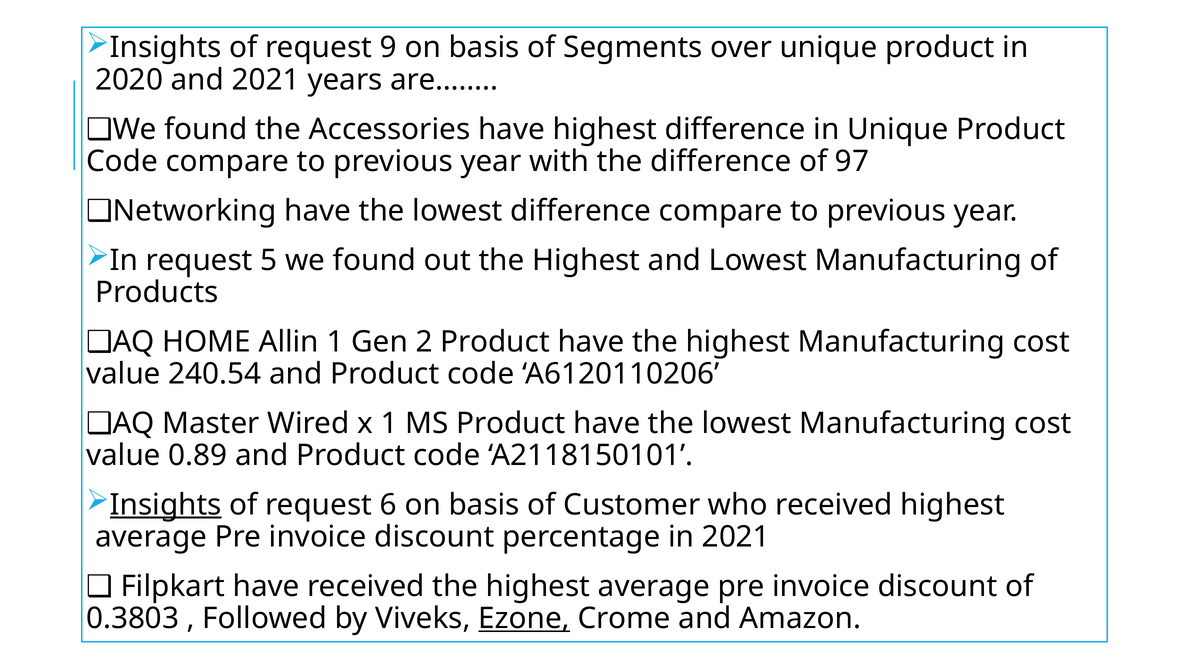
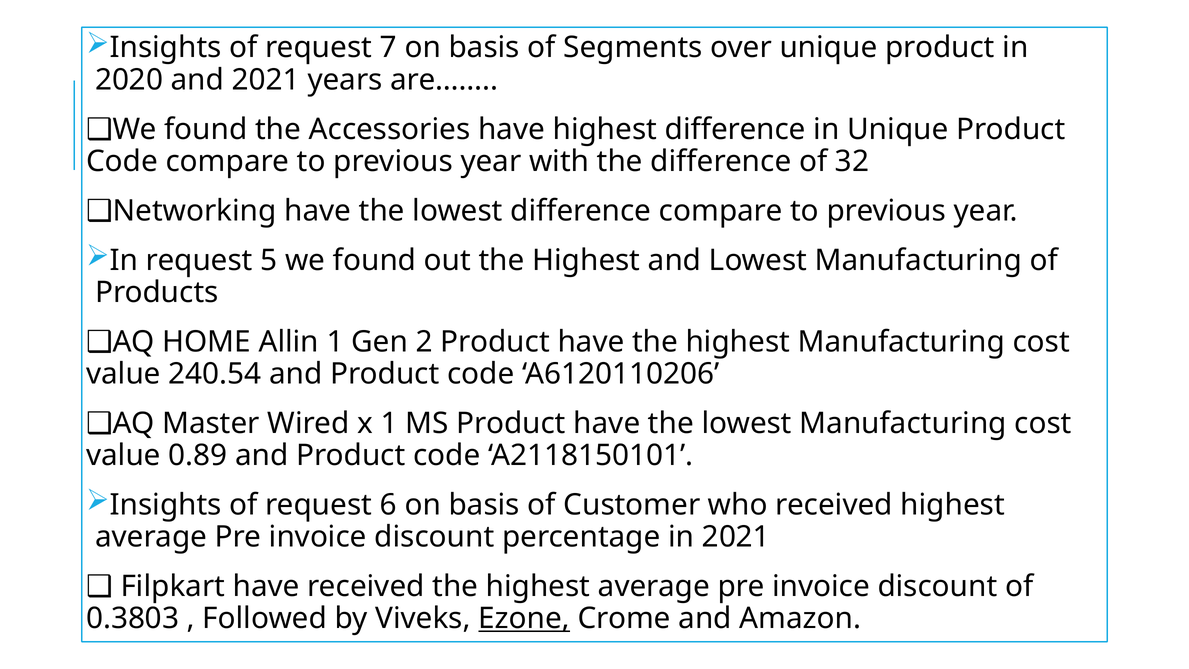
9: 9 -> 7 (388, 48)
97: 97 -> 32 (852, 161)
Insights underline: present -> none (166, 505)
